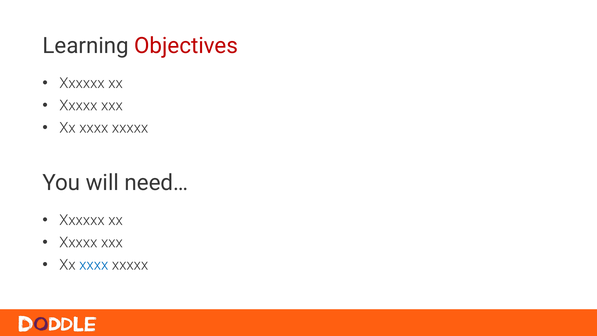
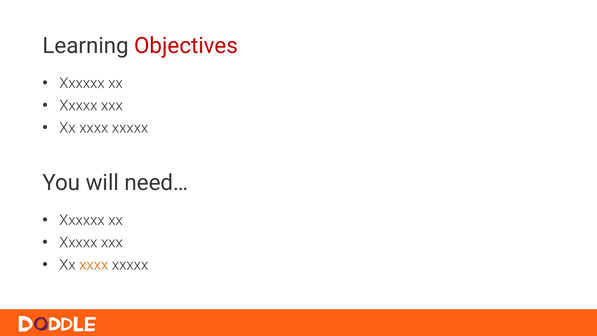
xxxx colour: blue -> orange (94, 265)
